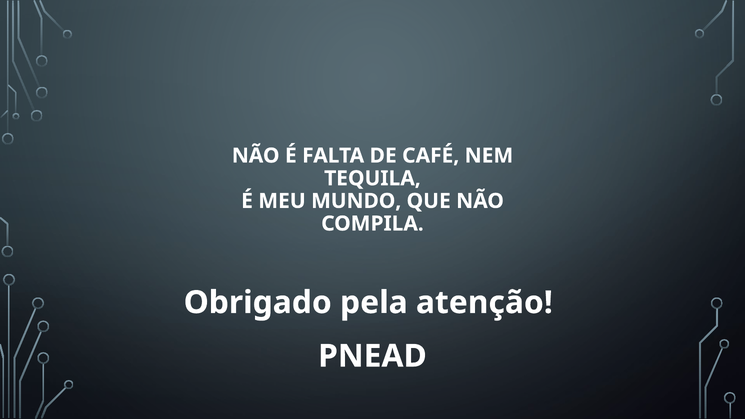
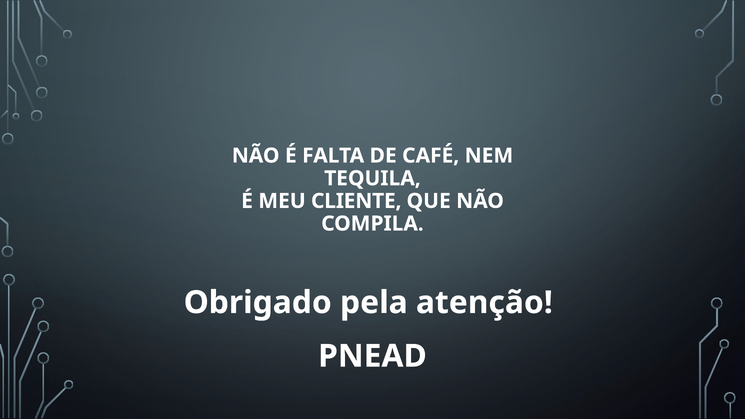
MUNDO: MUNDO -> CLIENTE (356, 201)
